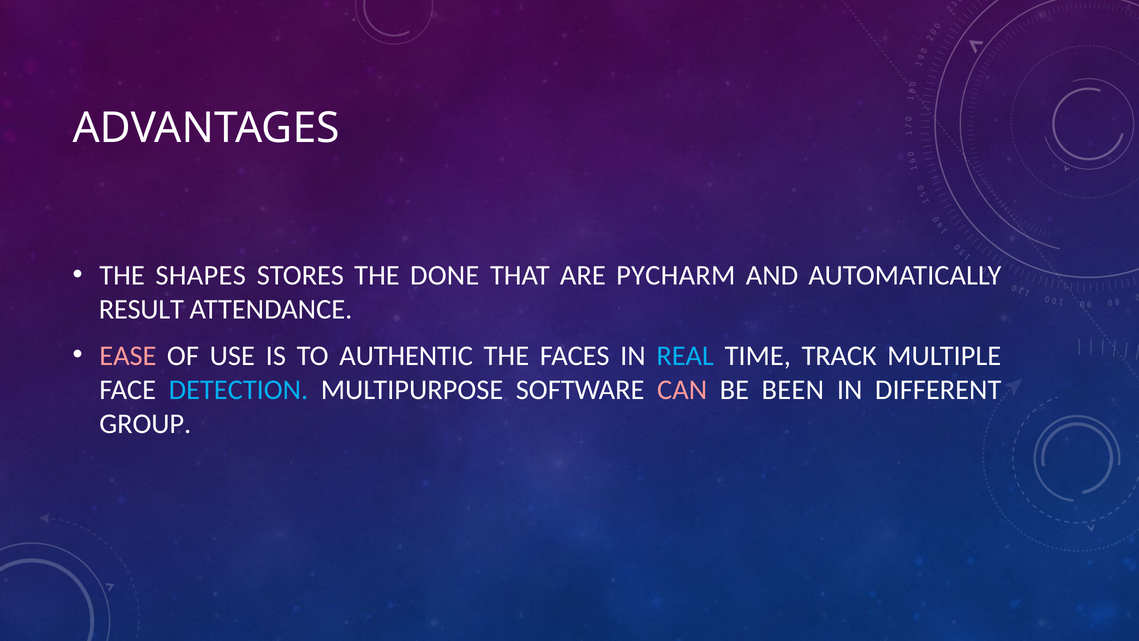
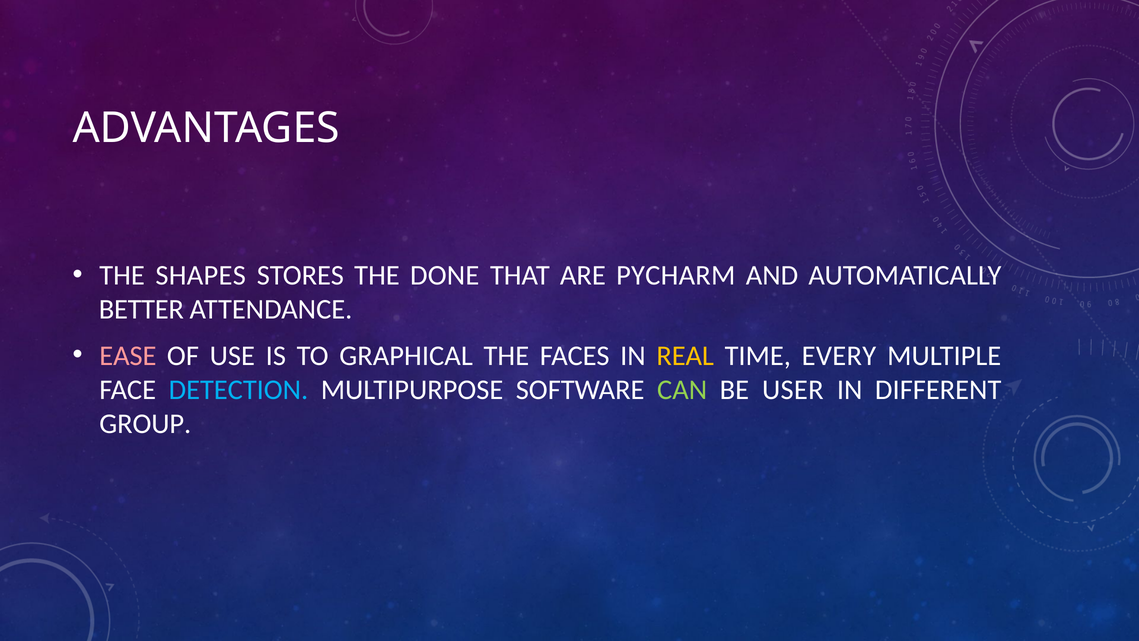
RESULT: RESULT -> BETTER (141, 309)
AUTHENTIC: AUTHENTIC -> GRAPHICAL (406, 355)
REAL colour: light blue -> yellow (685, 355)
TRACK: TRACK -> EVERY (839, 355)
CAN colour: pink -> light green (682, 390)
BEEN: BEEN -> USER (793, 390)
